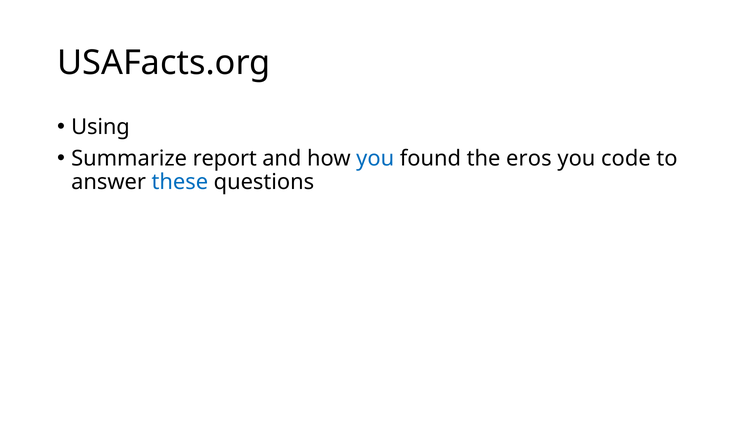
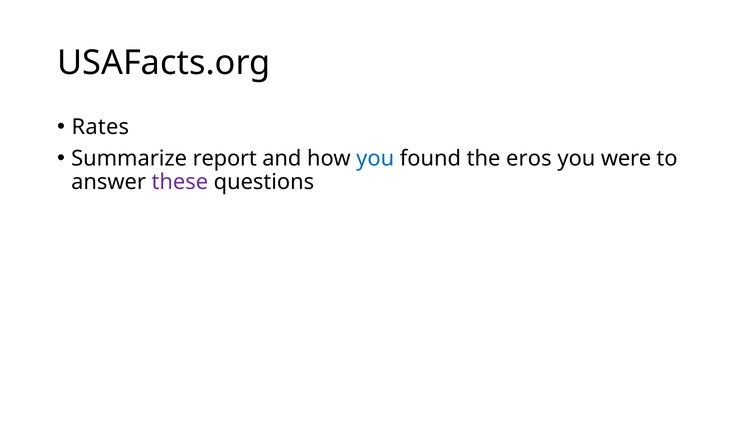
Using: Using -> Rates (100, 127)
code: code -> were (626, 158)
these colour: blue -> purple (180, 182)
